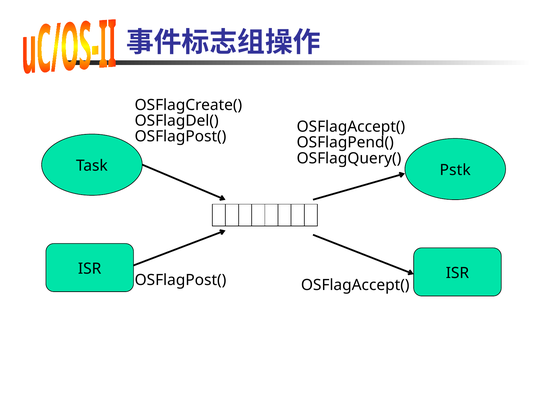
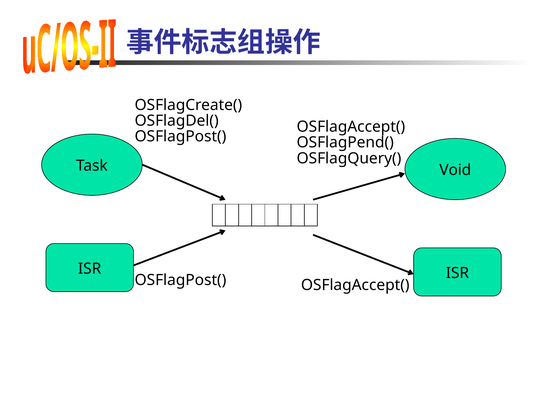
Pstk: Pstk -> Void (455, 170)
